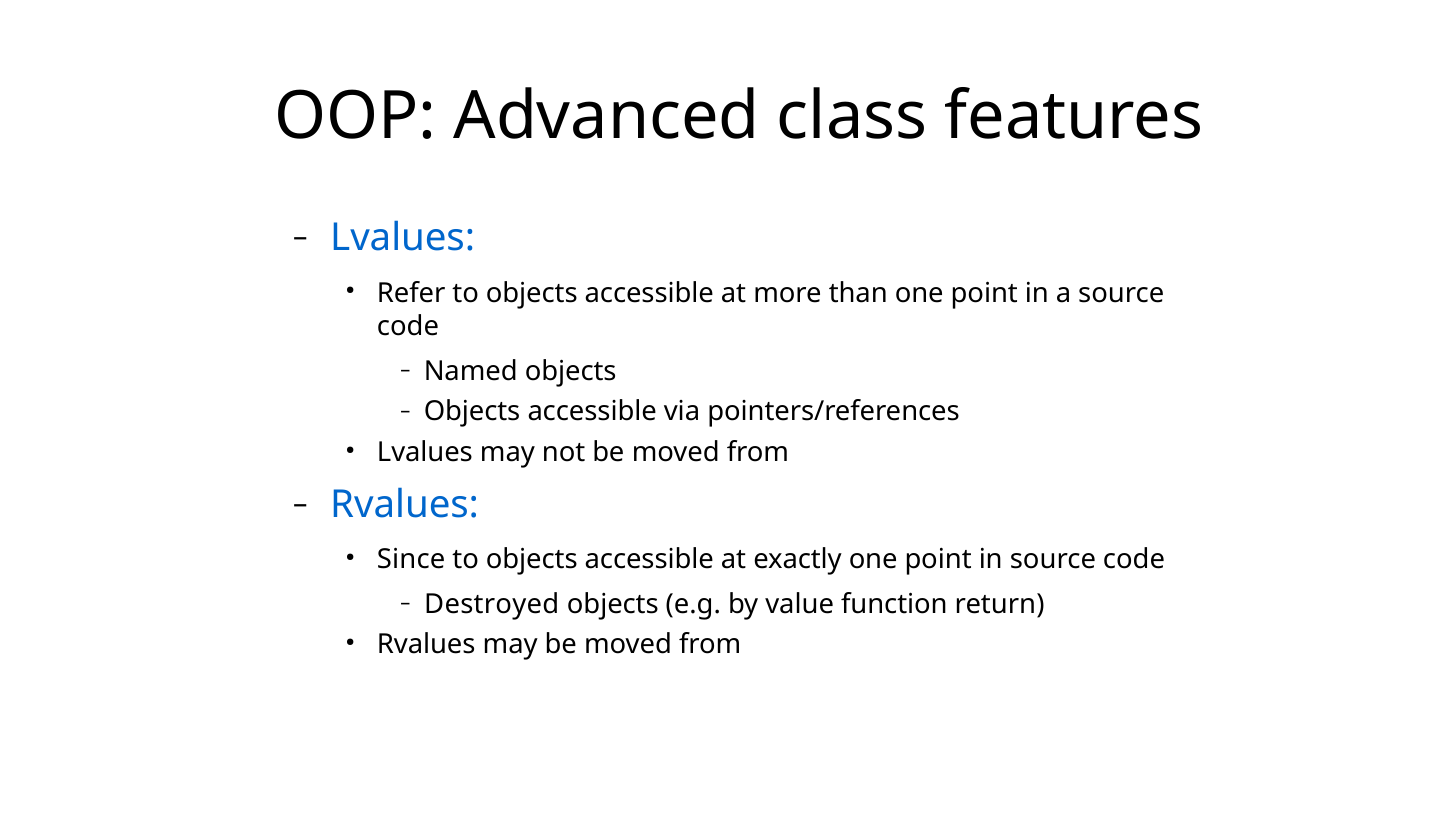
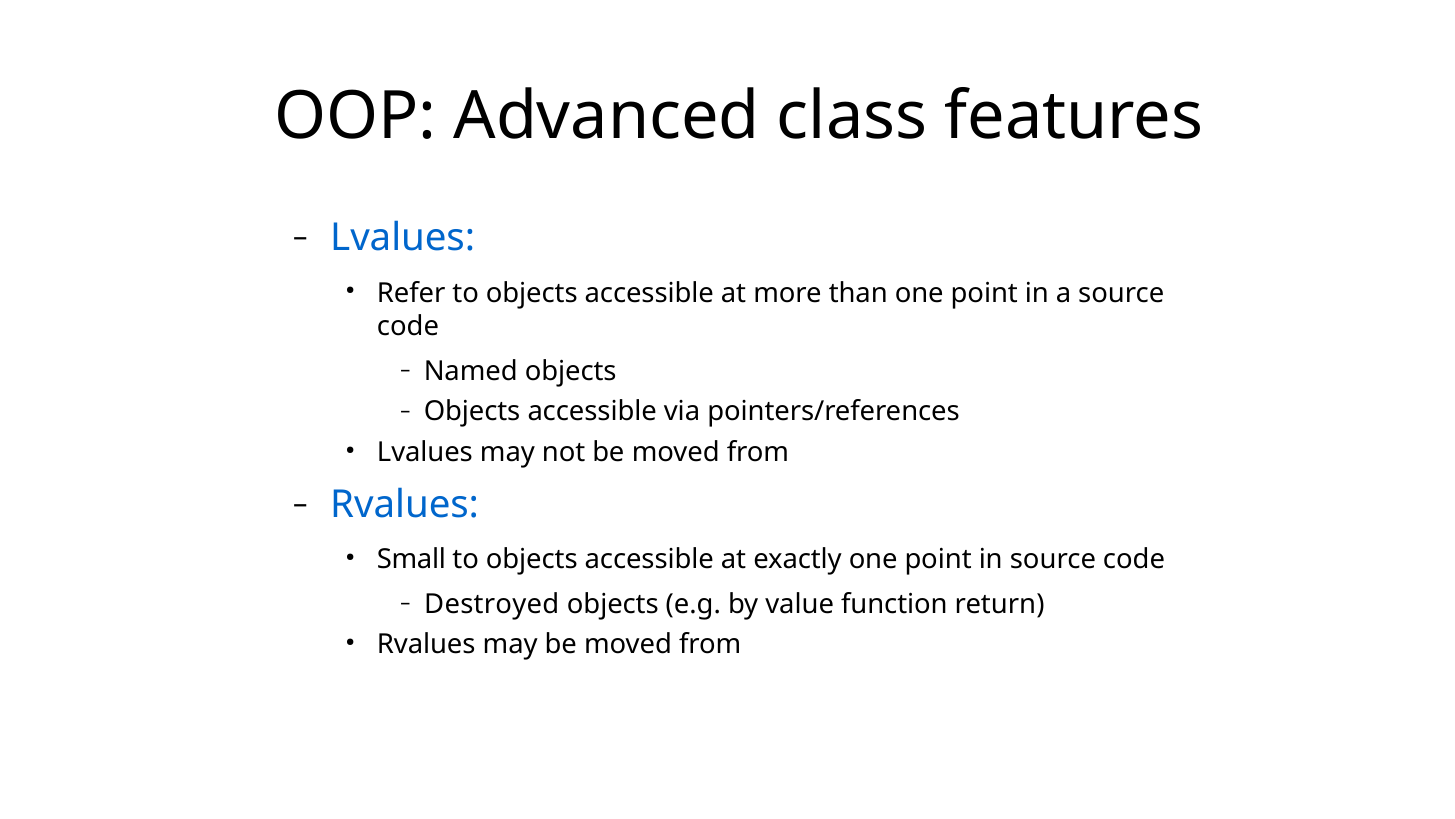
Since: Since -> Small (411, 559)
